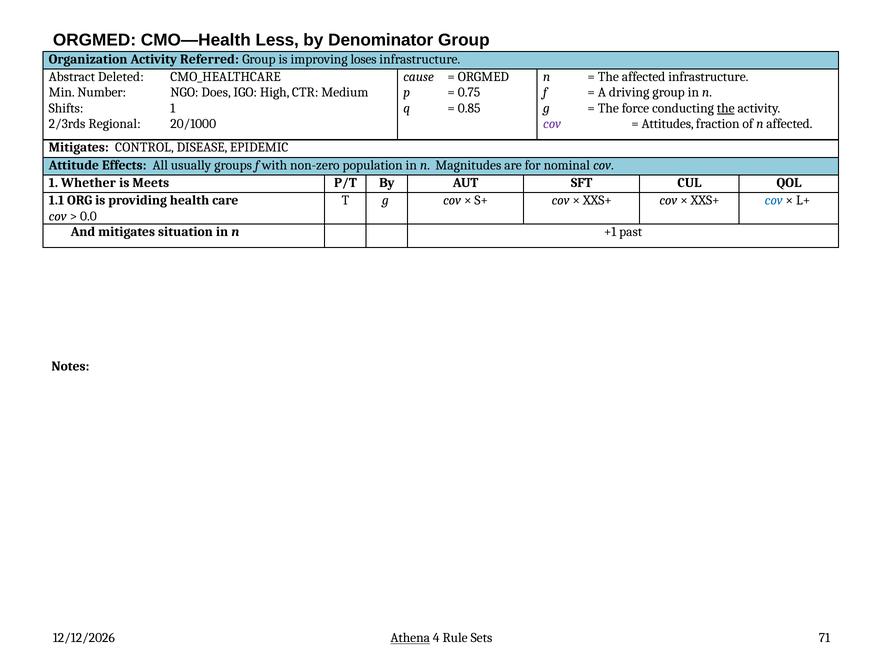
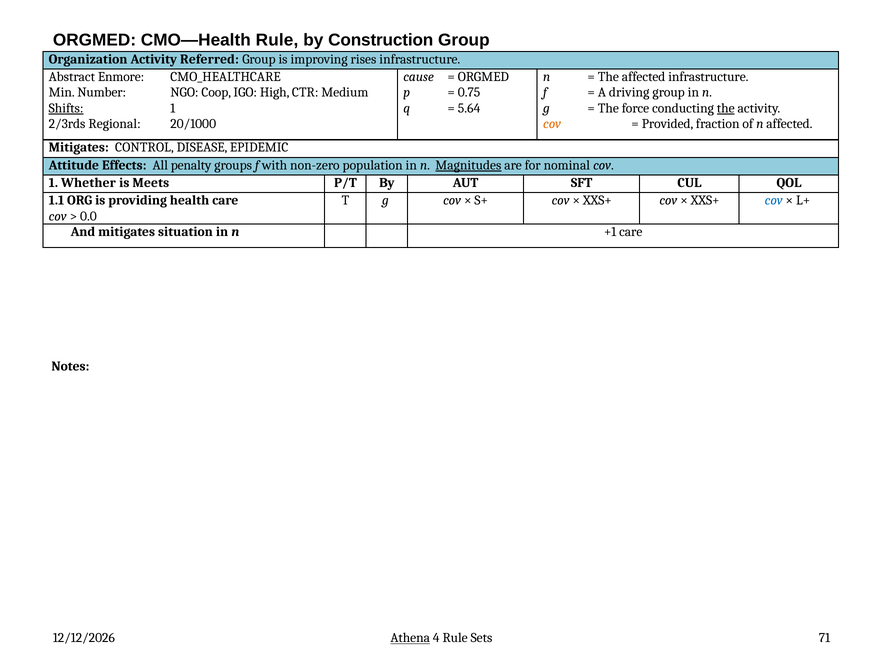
CMO—Health Less: Less -> Rule (277, 40)
Denominator: Denominator -> Construction (381, 40)
loses: loses -> rises (363, 59)
Deleted: Deleted -> Enmore (121, 77)
Does: Does -> Coop (216, 93)
Shifts underline: none -> present (66, 108)
0.85: 0.85 -> 5.64 (469, 108)
cov colour: purple -> orange (552, 124)
Attitudes: Attitudes -> Provided (668, 124)
usually: usually -> penalty (191, 165)
Magnitudes underline: none -> present (468, 165)
+1 past: past -> care (631, 232)
